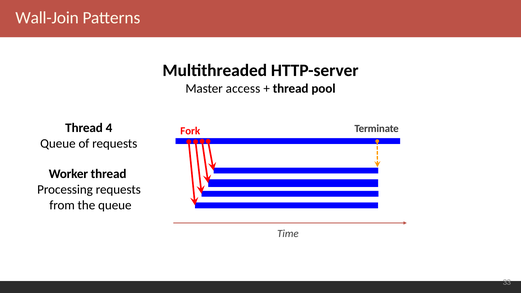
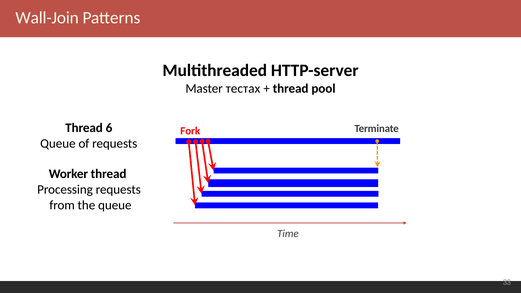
access: access -> тестах (243, 88)
4: 4 -> 6 (109, 128)
